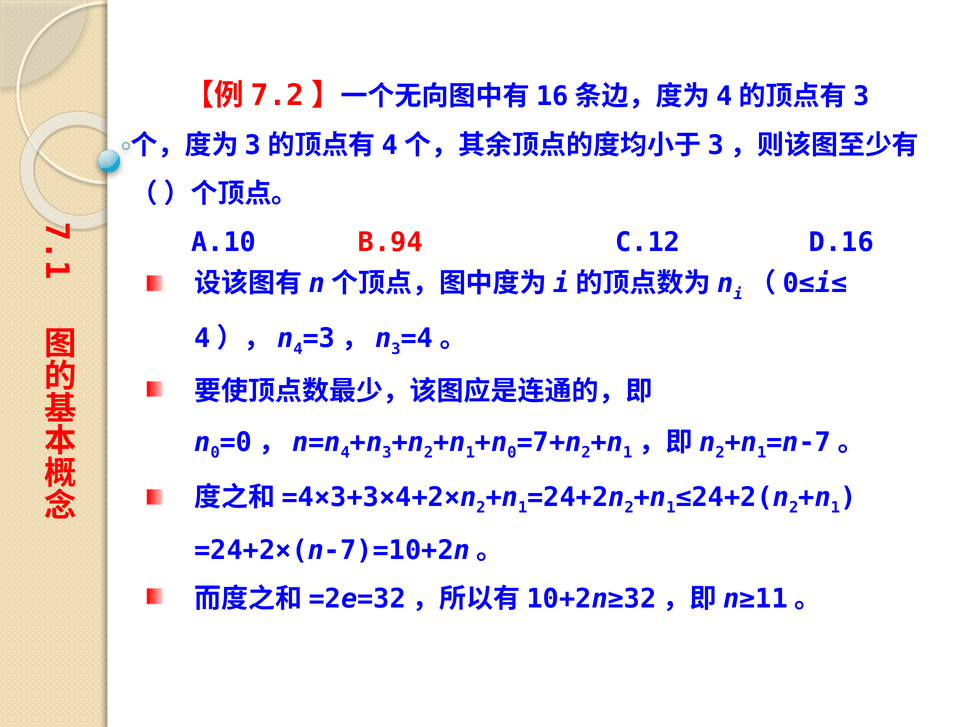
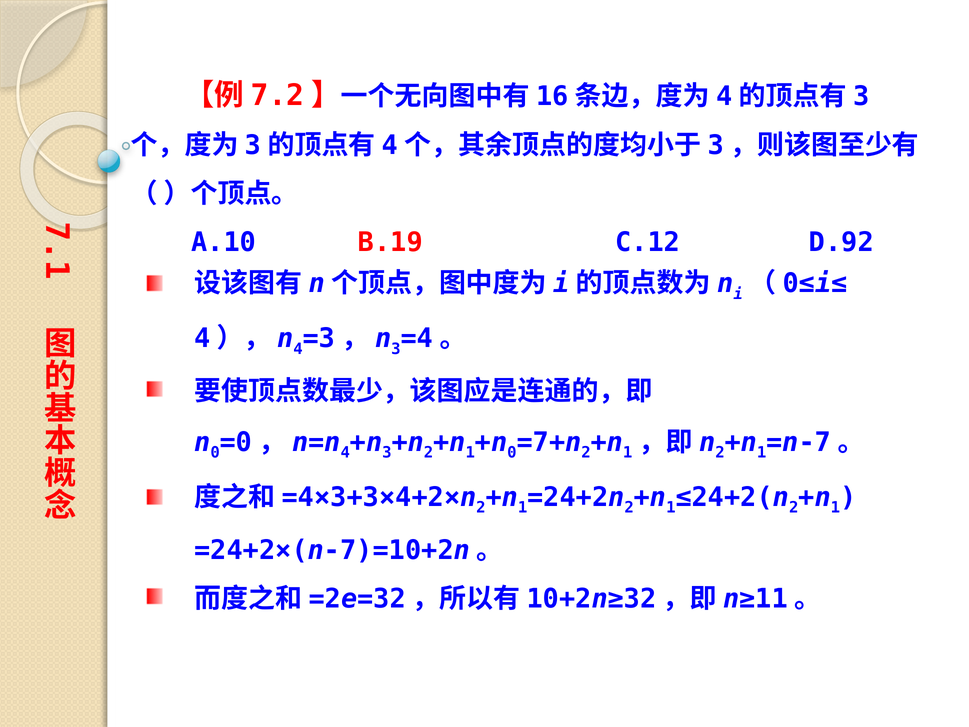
B.94: B.94 -> B.19 (390, 242)
D.16: D.16 -> D.92 (841, 242)
